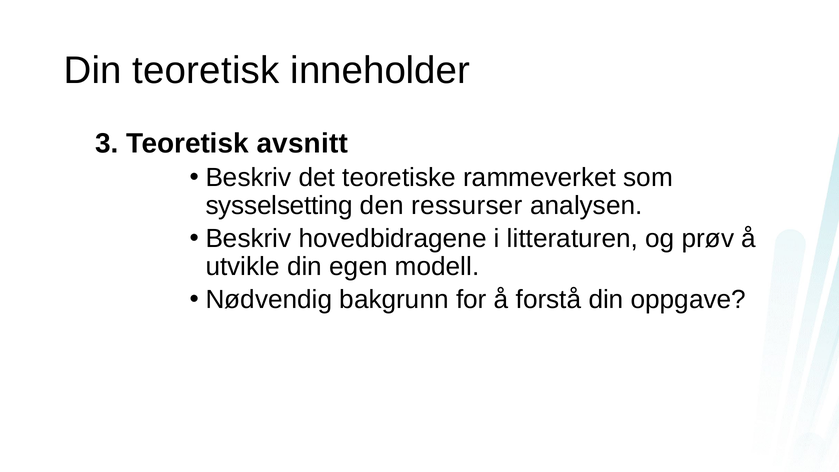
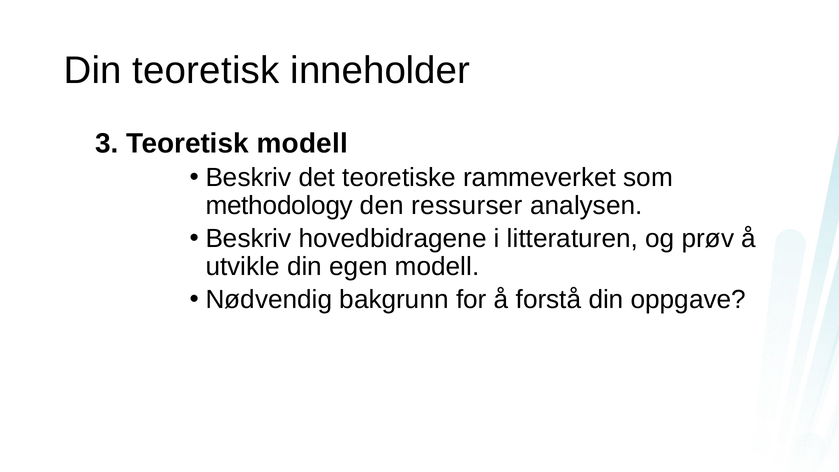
Teoretisk avsnitt: avsnitt -> modell (302, 144)
sysselsetting: sysselsetting -> methodology (279, 206)
